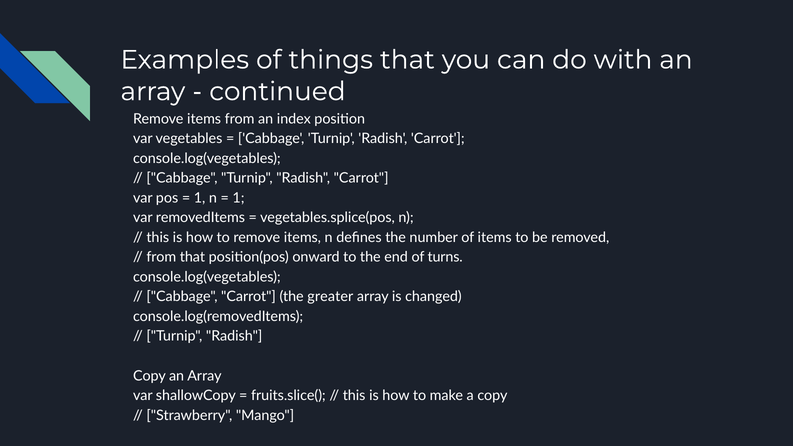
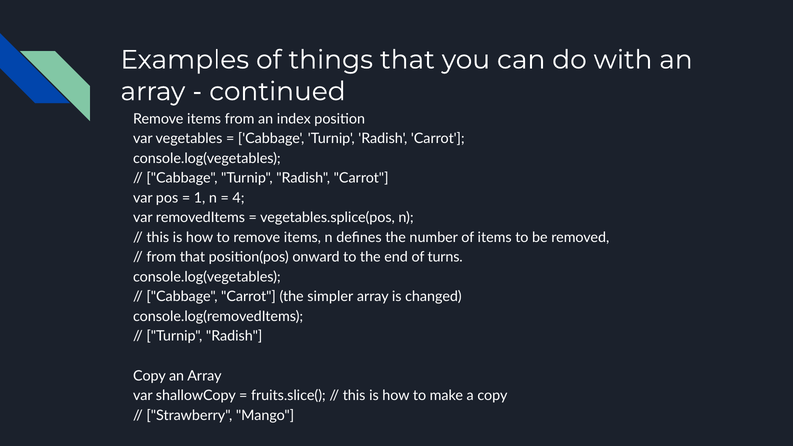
1: 1 -> 4 (238, 198)
greater: greater -> simpler (330, 297)
